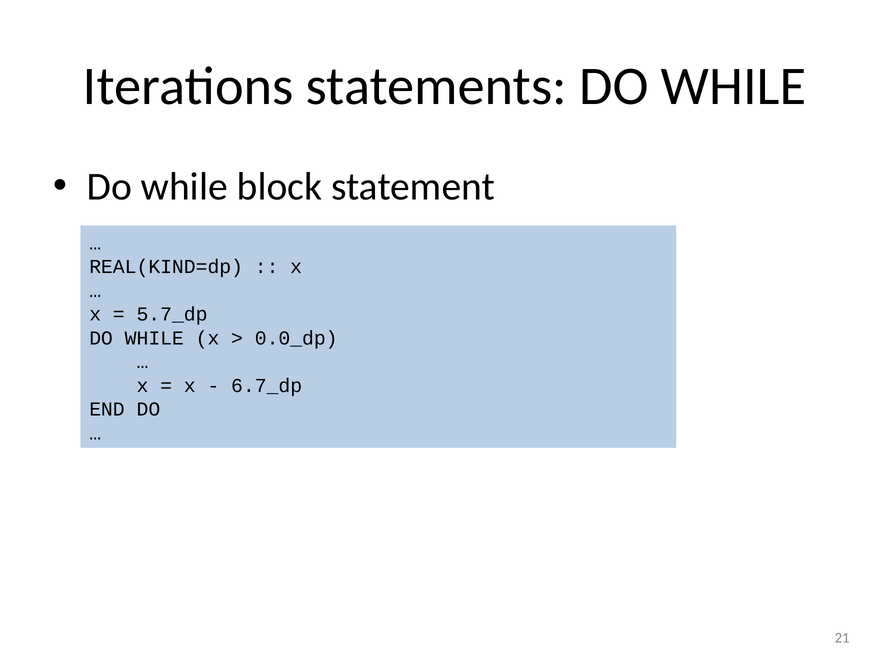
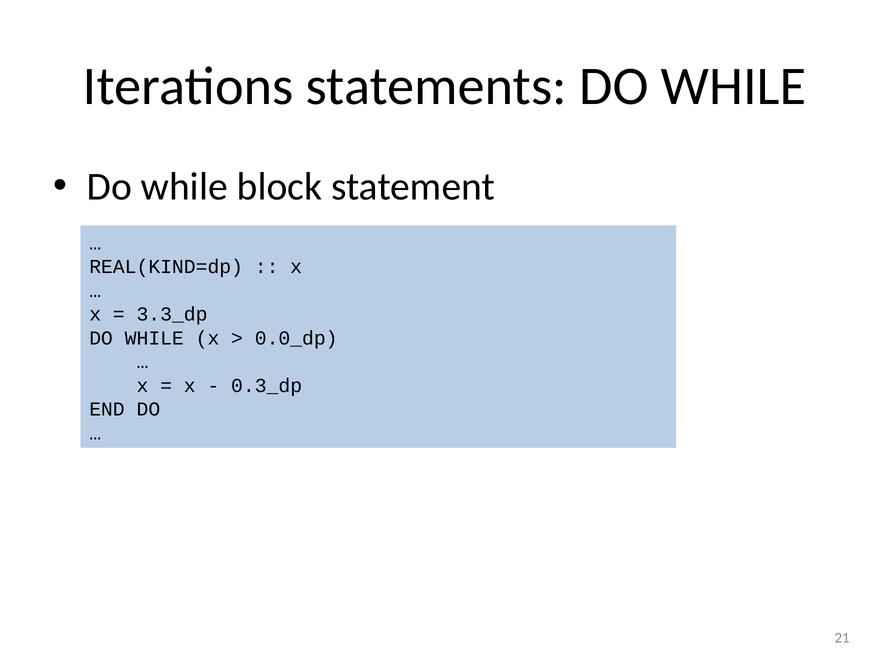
5.7_dp: 5.7_dp -> 3.3_dp (172, 314)
6.7_dp: 6.7_dp -> 0.3_dp (267, 385)
